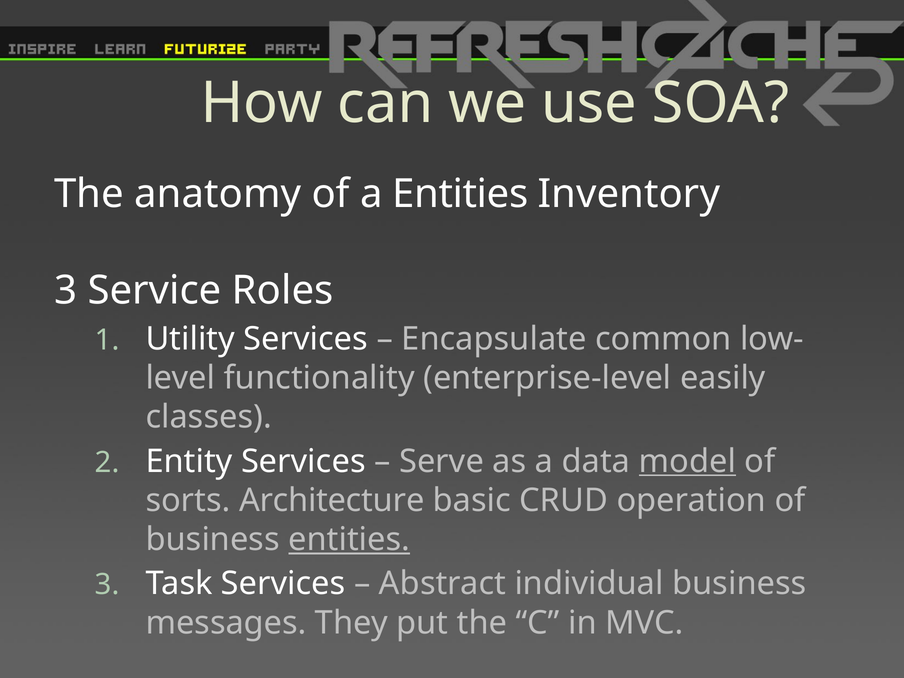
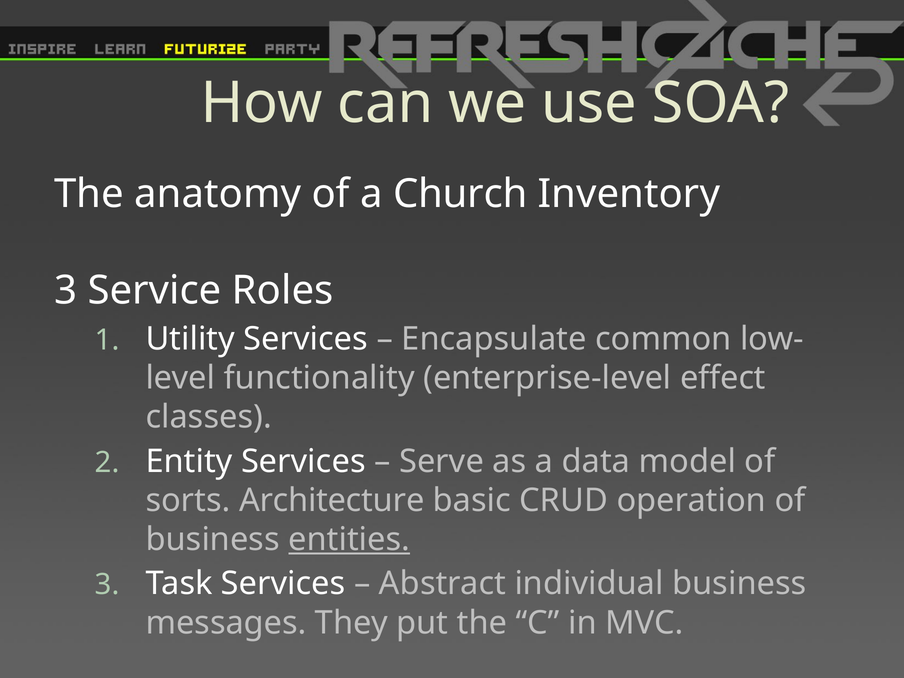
a Entities: Entities -> Church (460, 194)
easily: easily -> effect (723, 378)
model underline: present -> none (687, 461)
